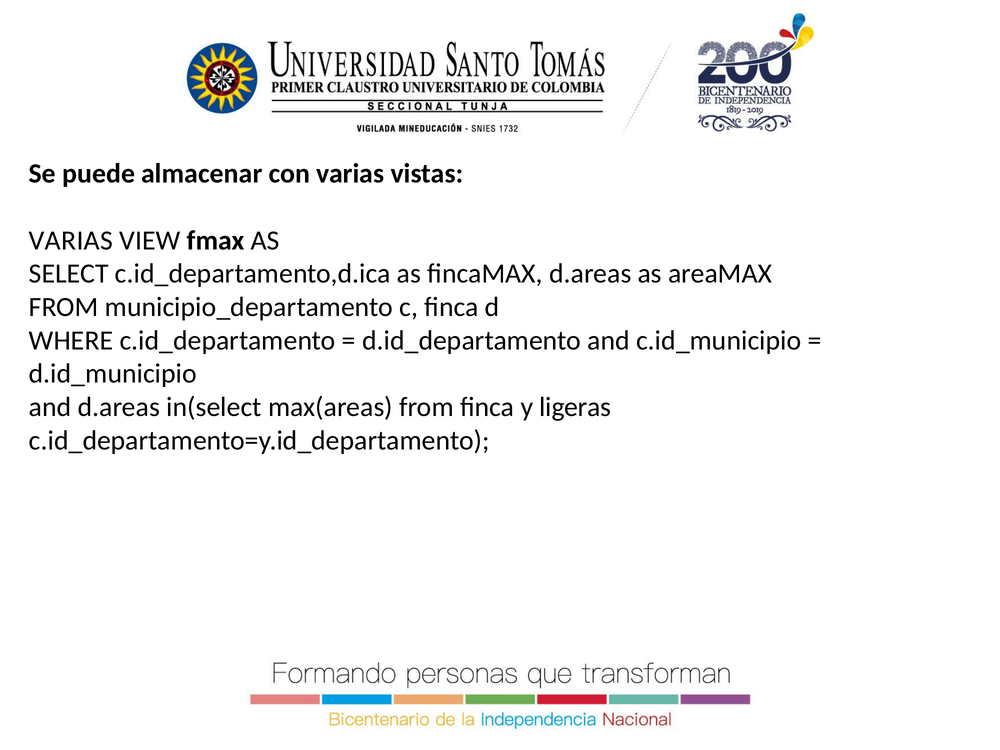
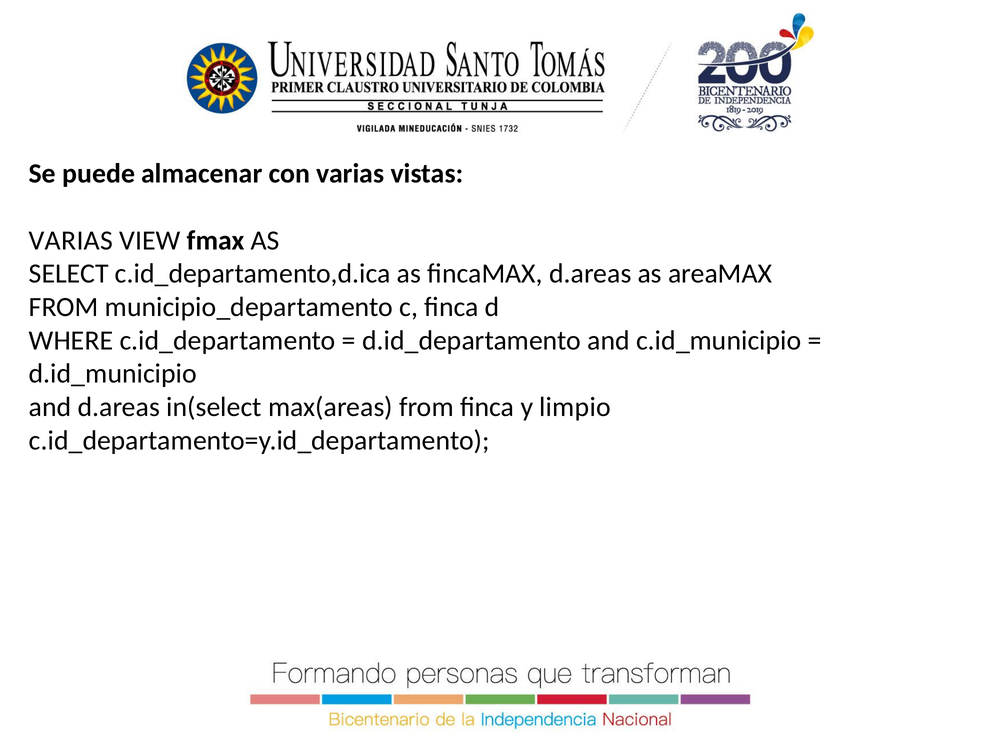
ligeras: ligeras -> limpio (575, 407)
